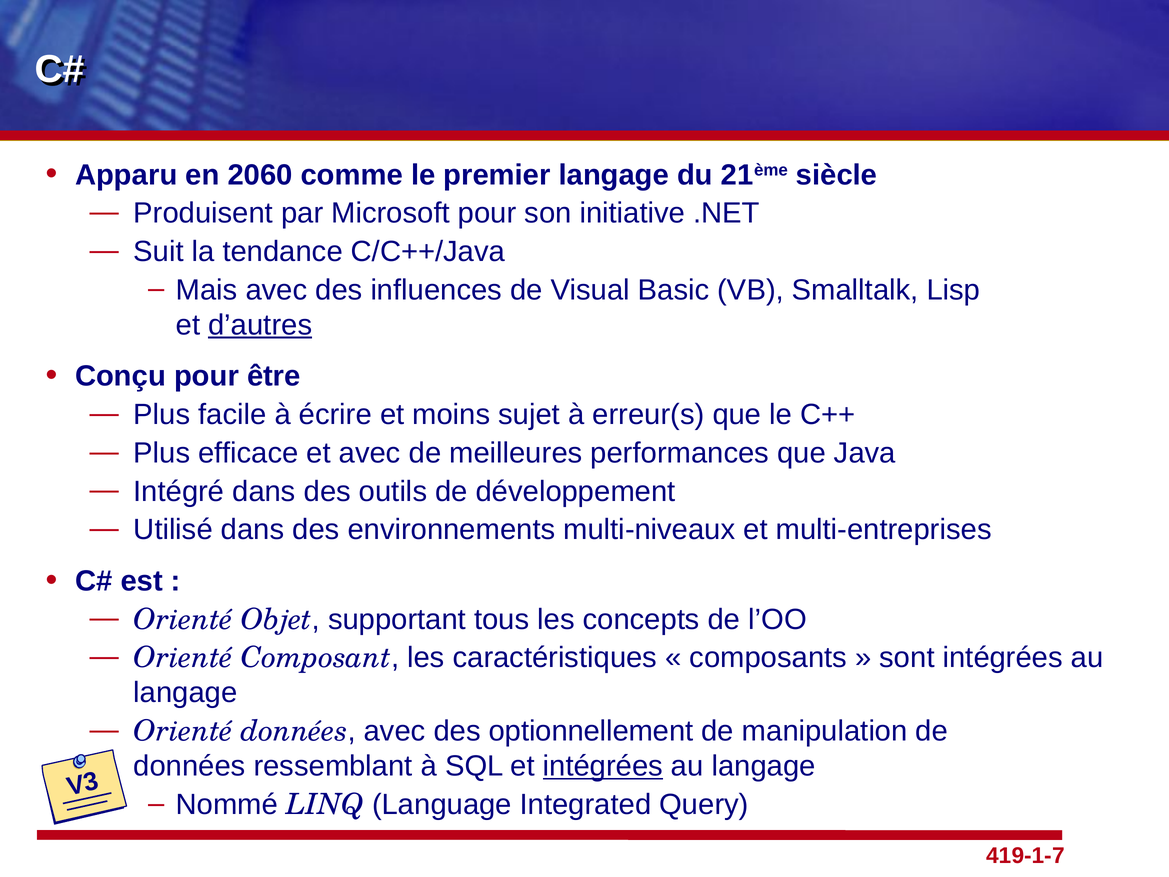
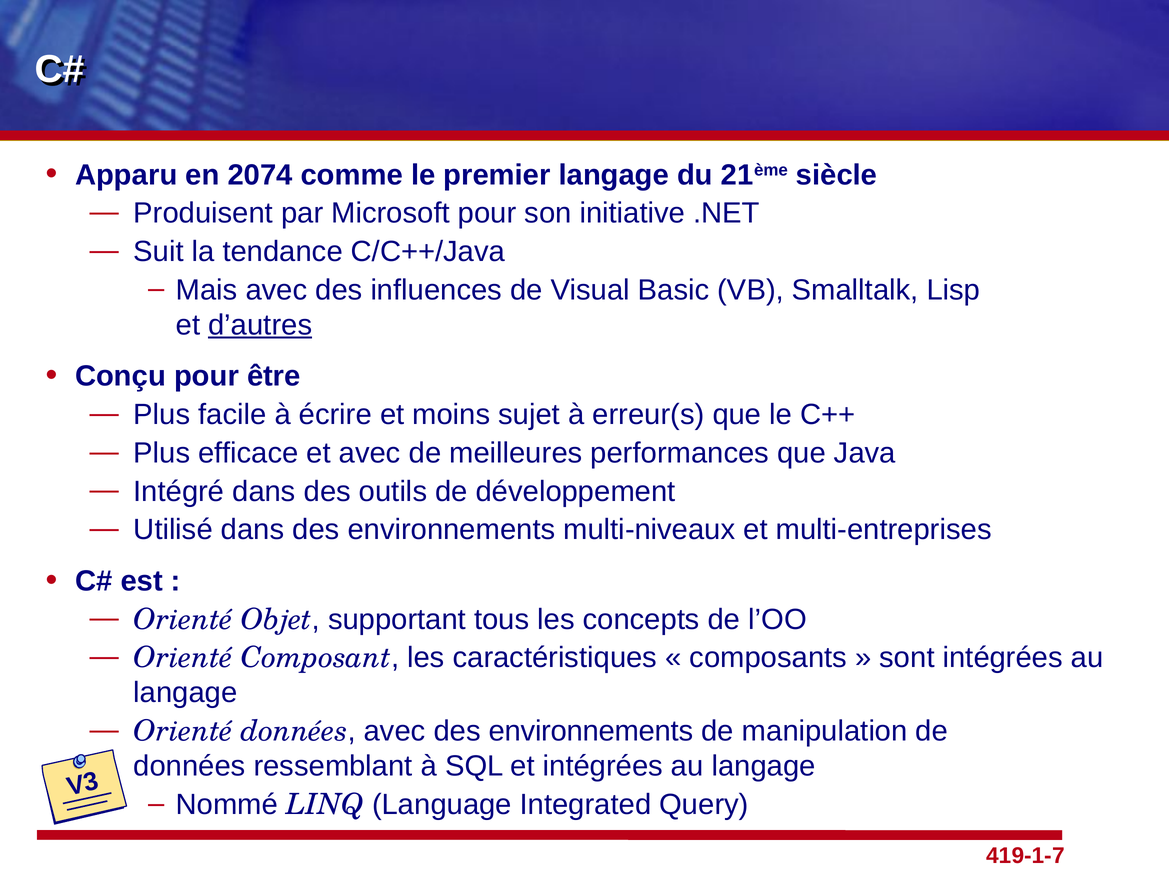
2060: 2060 -> 2074 (260, 175)
avec des optionnellement: optionnellement -> environnements (591, 731)
intégrées underline: present -> none (603, 766)
